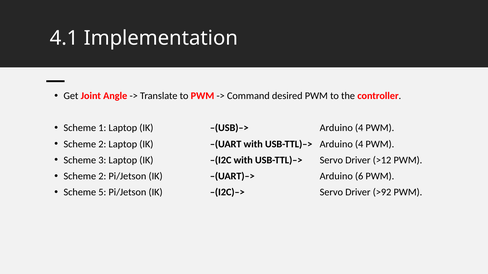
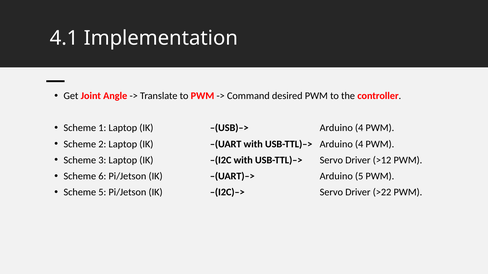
2: 2 -> 6 (102, 176)
Arduino 6: 6 -> 5 (359, 176)
>92: >92 -> >22 (382, 193)
